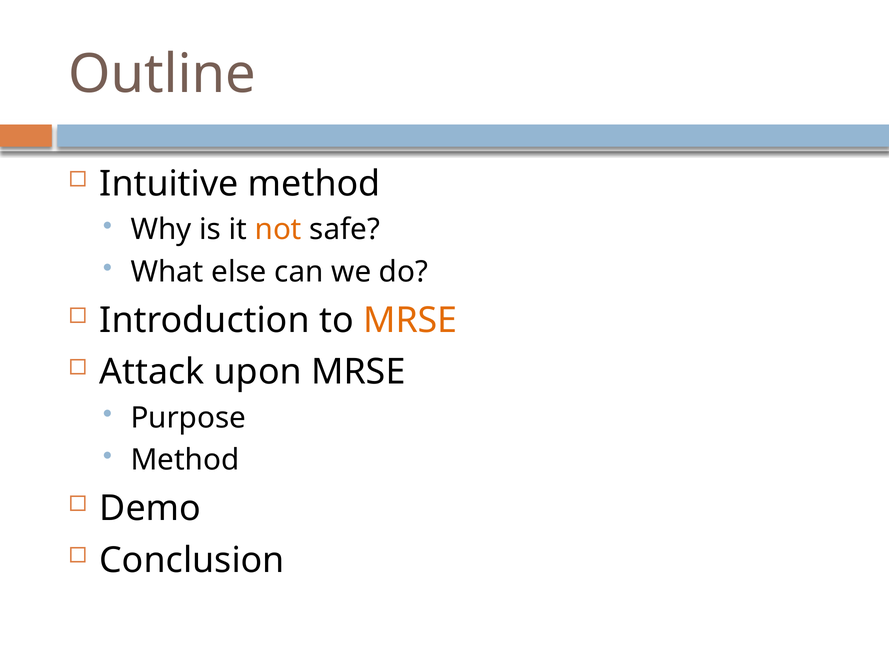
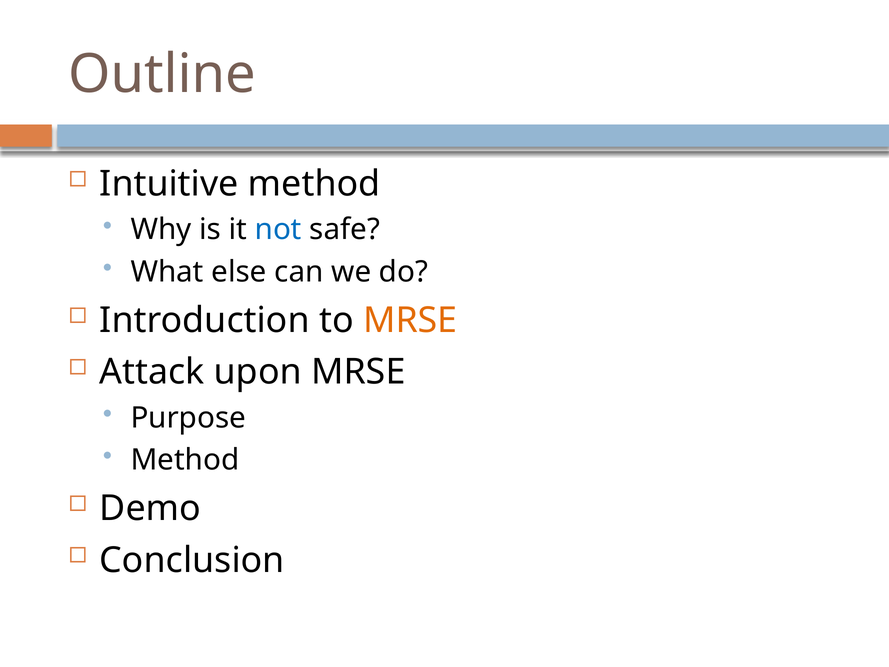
not colour: orange -> blue (278, 230)
